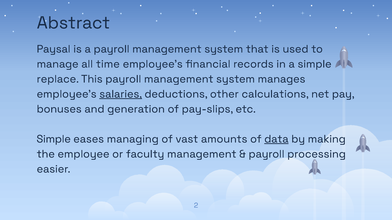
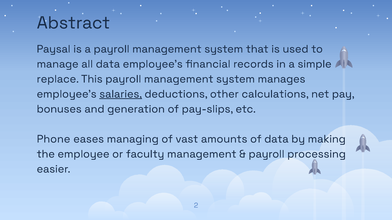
all time: time -> data (108, 64)
Simple: Simple -> Phone (54, 139)
data underline: present -> none (276, 139)
